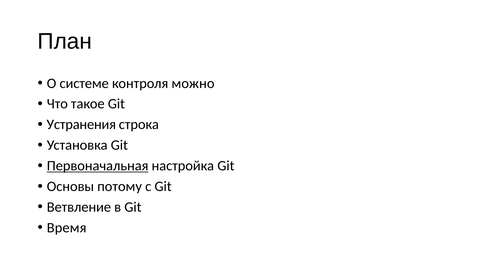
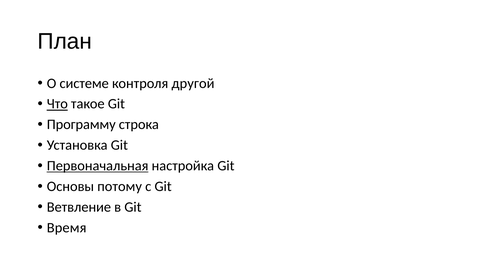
можно: можно -> другой (193, 83)
Что underline: none -> present (57, 104)
Устранения: Устранения -> Программу (81, 125)
